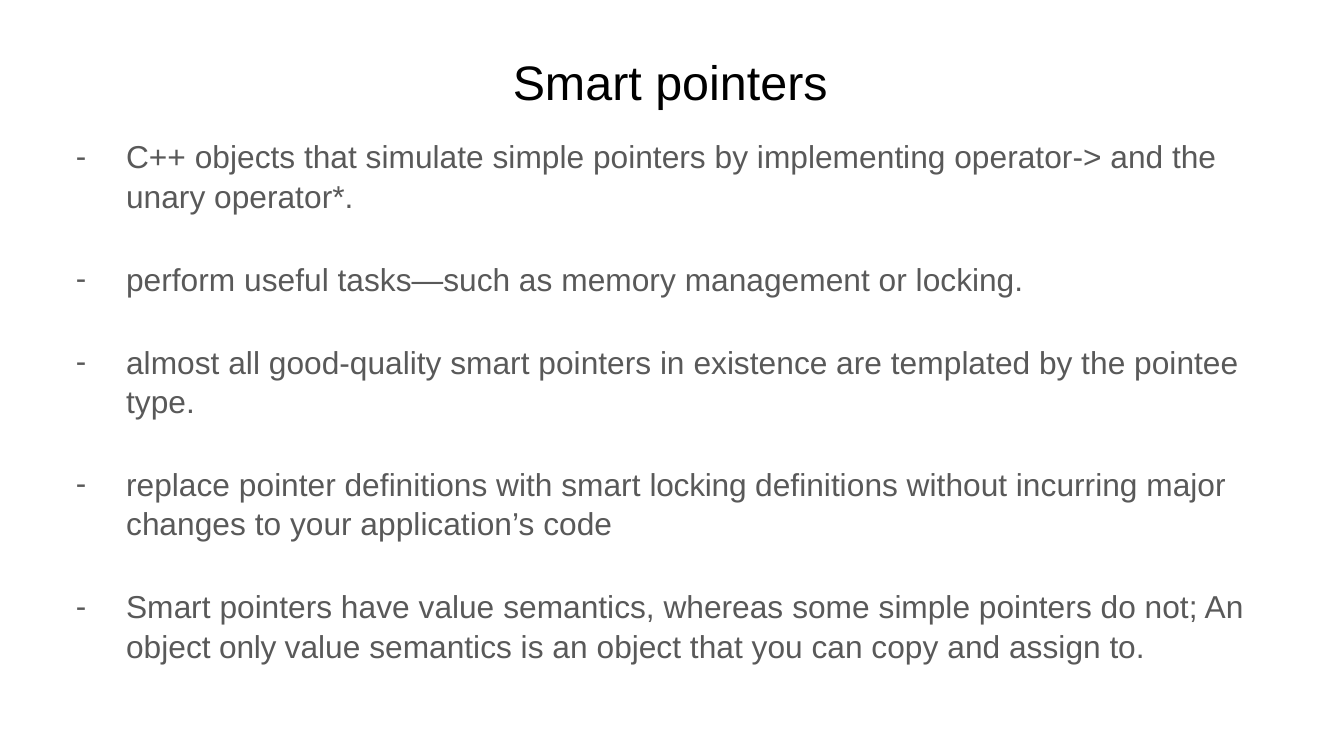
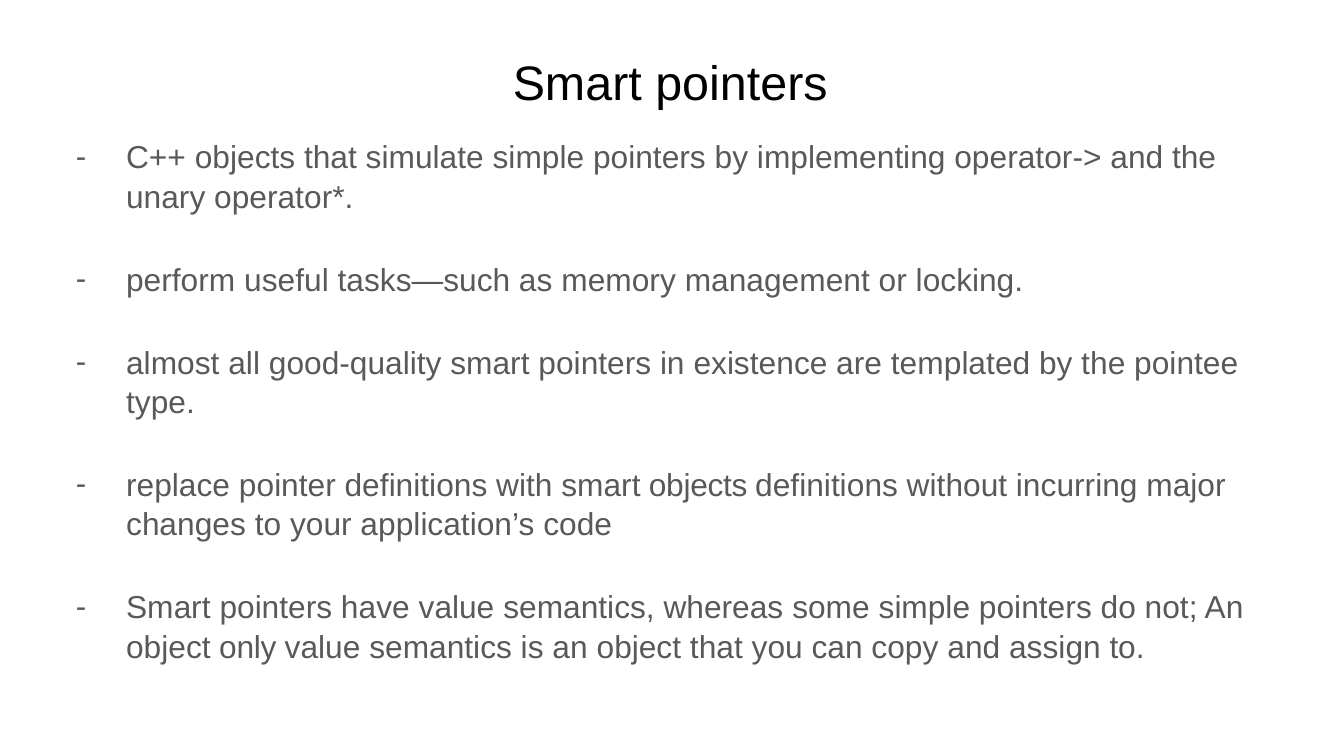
smart locking: locking -> objects (698, 486)
